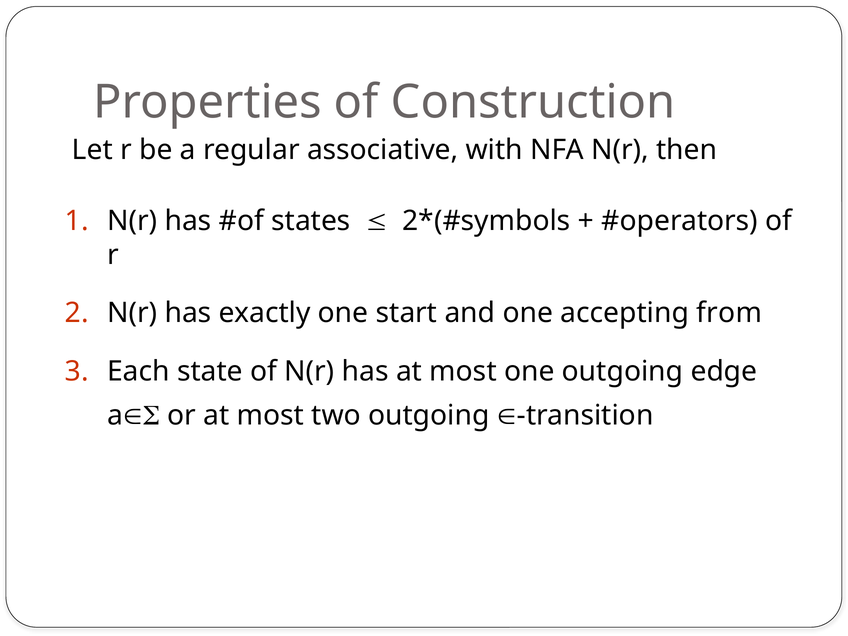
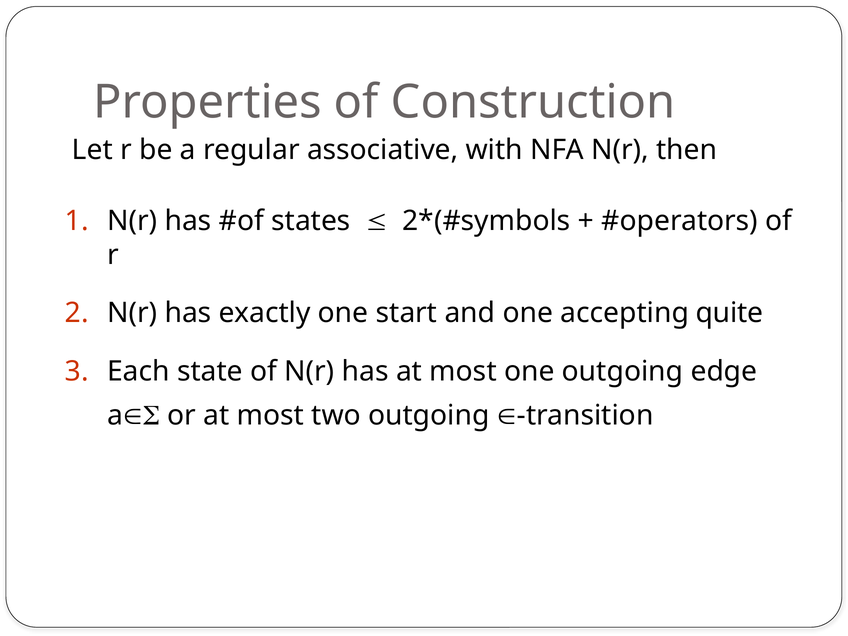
from: from -> quite (729, 313)
